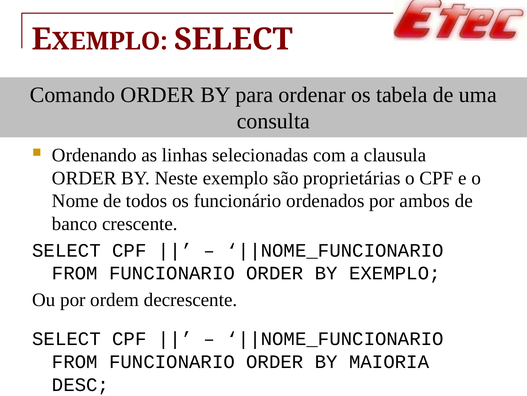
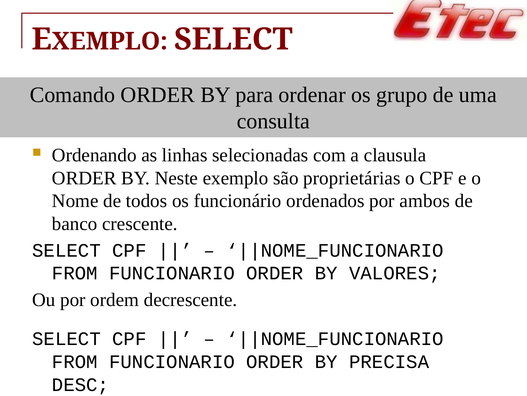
tabela: tabela -> grupo (402, 95)
BY EXEMPLO: EXEMPLO -> VALORES (395, 273)
MAIORIA: MAIORIA -> PRECISA (389, 361)
